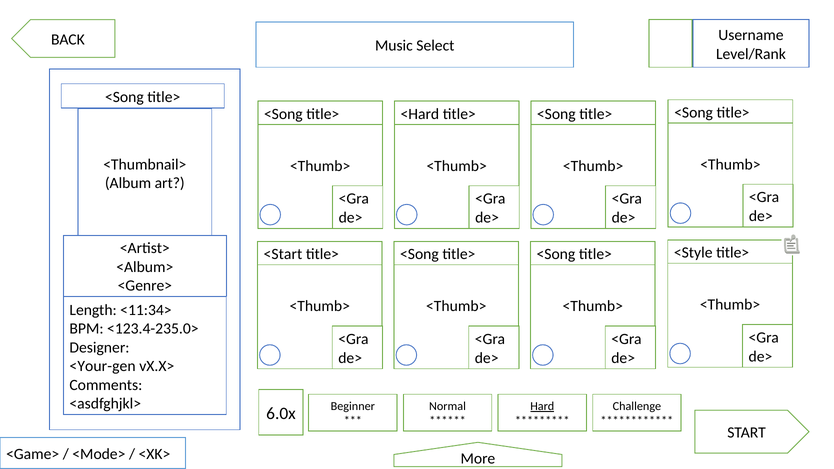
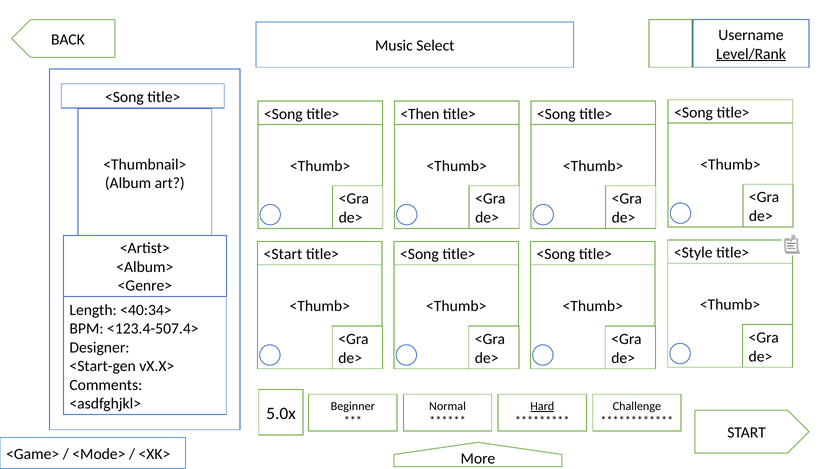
Level/Rank underline: none -> present (751, 54)
<Hard: <Hard -> <Then (420, 114)
<11:34>: <11:34> -> <40:34> (146, 310)
<123.4-235.0>: <123.4-235.0> -> <123.4-507.4> (153, 329)
<Your-gen: <Your-gen -> <Start-gen (103, 366)
6.0x: 6.0x -> 5.0x (281, 413)
